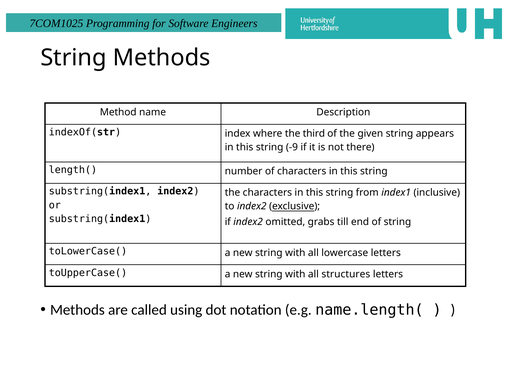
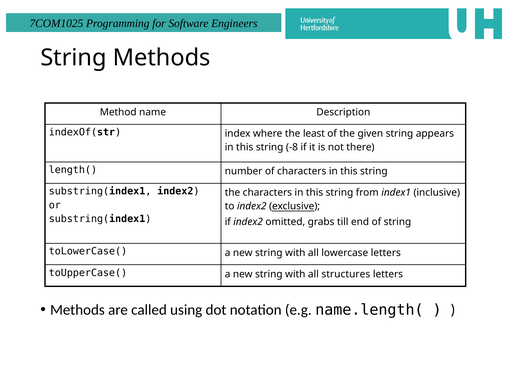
third: third -> least (314, 134)
-9: -9 -> -8 (292, 147)
